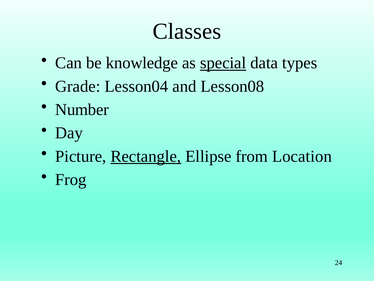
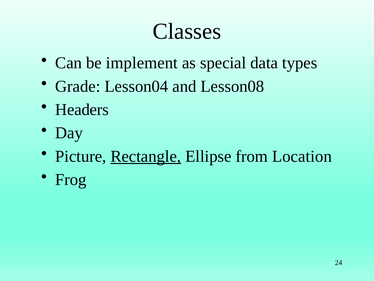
knowledge: knowledge -> implement (142, 63)
special underline: present -> none (223, 63)
Number: Number -> Headers (82, 109)
